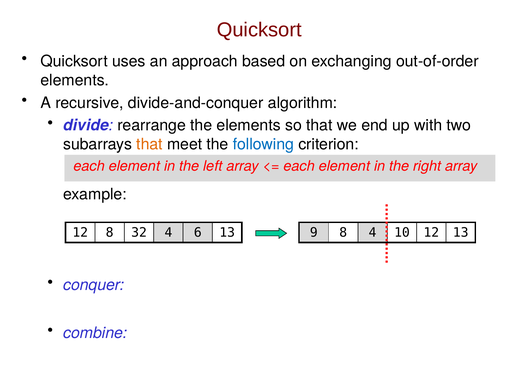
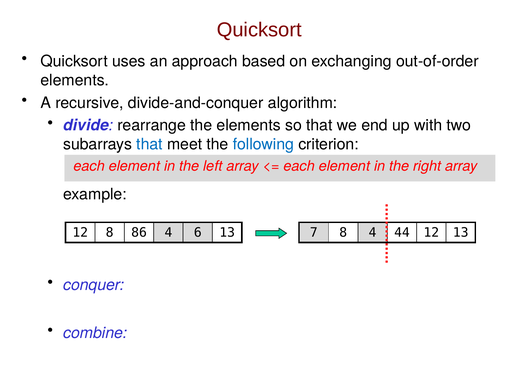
that colour: orange -> blue (150, 145)
32: 32 -> 86 (139, 233)
9: 9 -> 7 (314, 233)
10: 10 -> 44 (402, 233)
